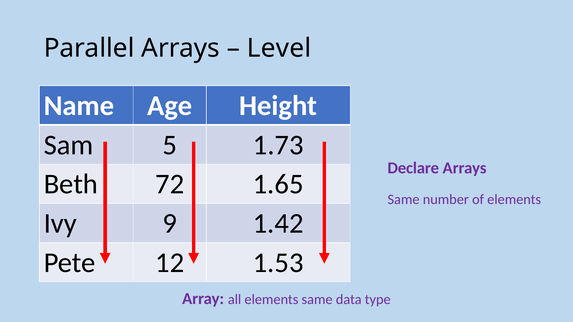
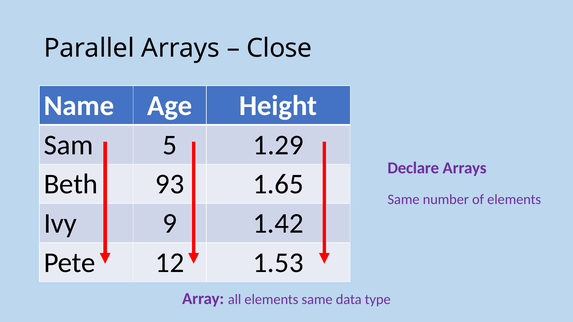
Level: Level -> Close (279, 48)
1.73: 1.73 -> 1.29 (278, 145)
72: 72 -> 93 (170, 184)
